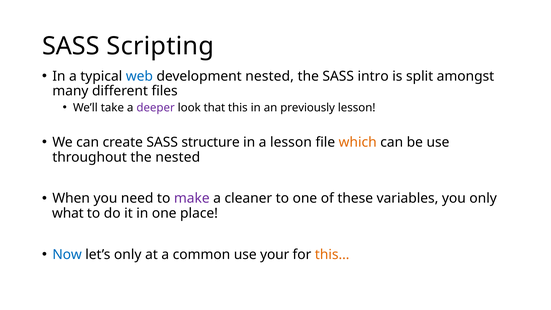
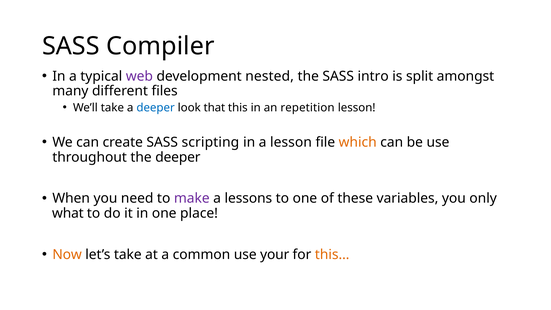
Scripting: Scripting -> Compiler (160, 46)
web colour: blue -> purple (139, 76)
deeper colour: purple -> blue (156, 108)
previously: previously -> repetition (307, 108)
structure: structure -> scripting (210, 142)
the nested: nested -> deeper (178, 157)
cleaner: cleaner -> lessons (248, 198)
Now colour: blue -> orange (67, 254)
let’s only: only -> take (128, 254)
